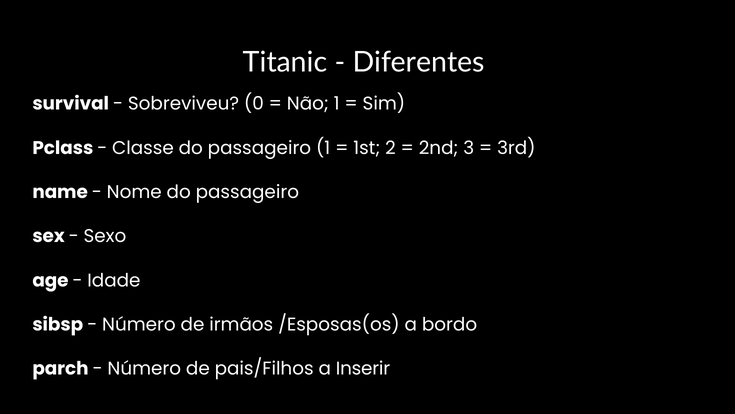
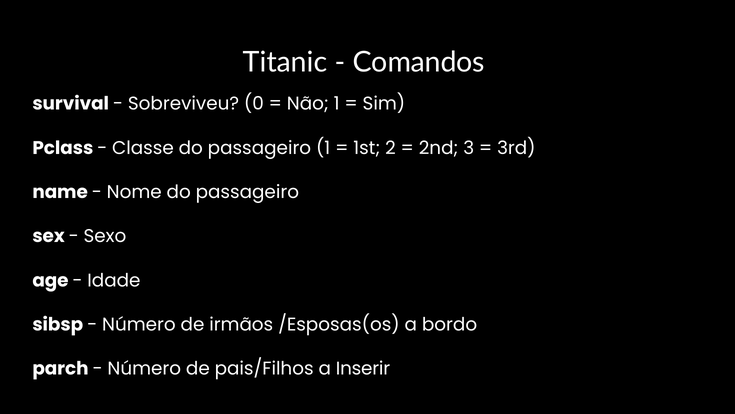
Diferentes: Diferentes -> Comandos (419, 62)
